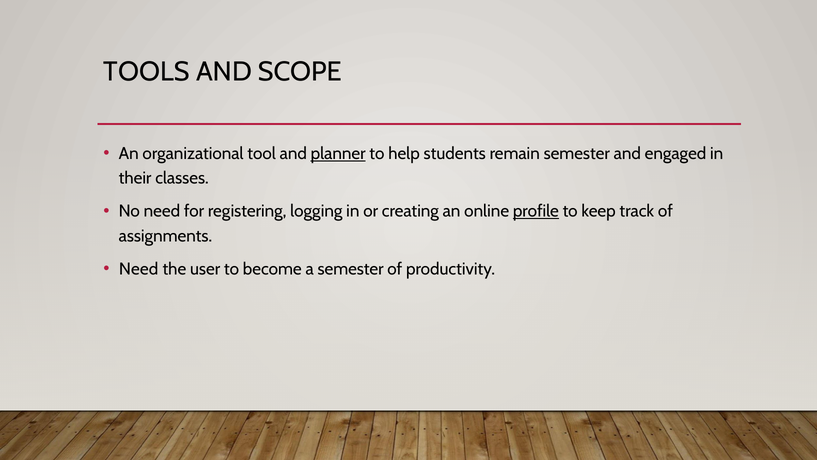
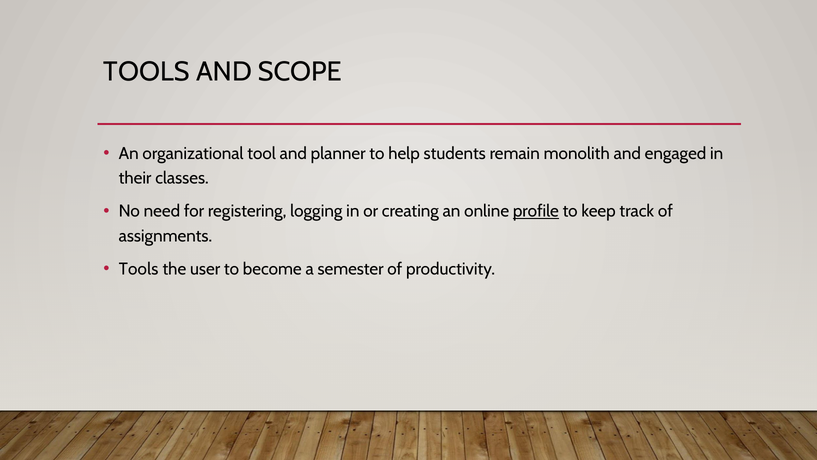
planner underline: present -> none (338, 154)
remain semester: semester -> monolith (577, 154)
Need: Need -> Tools (139, 269)
